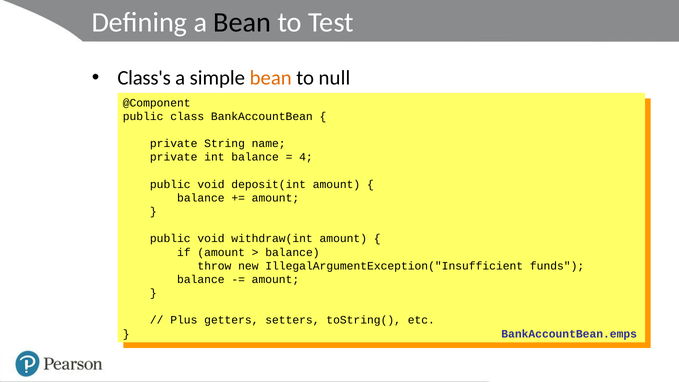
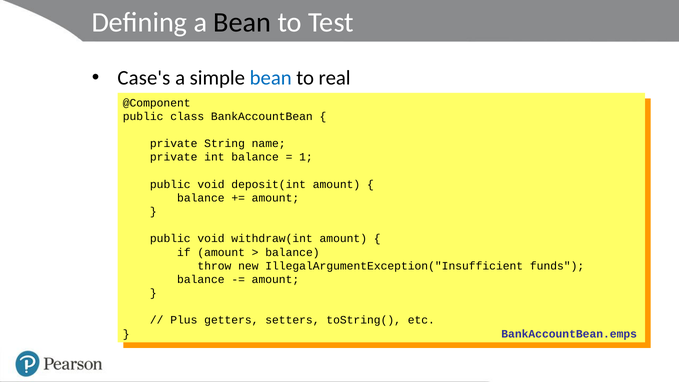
Class's: Class's -> Case's (144, 78)
bean colour: orange -> blue (271, 78)
null: null -> real (335, 78)
4: 4 -> 1 (306, 157)
